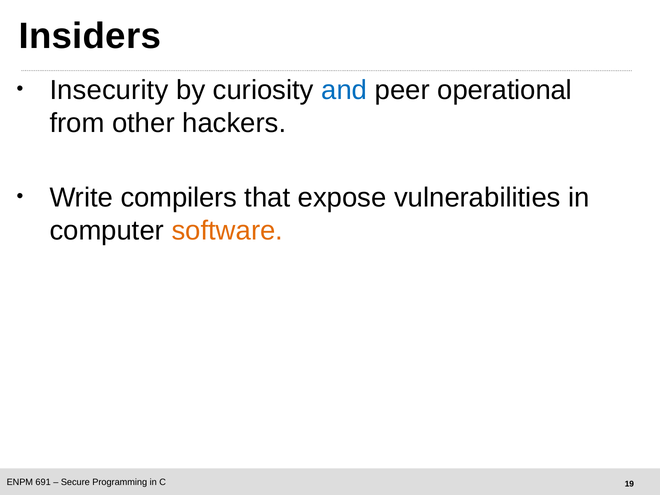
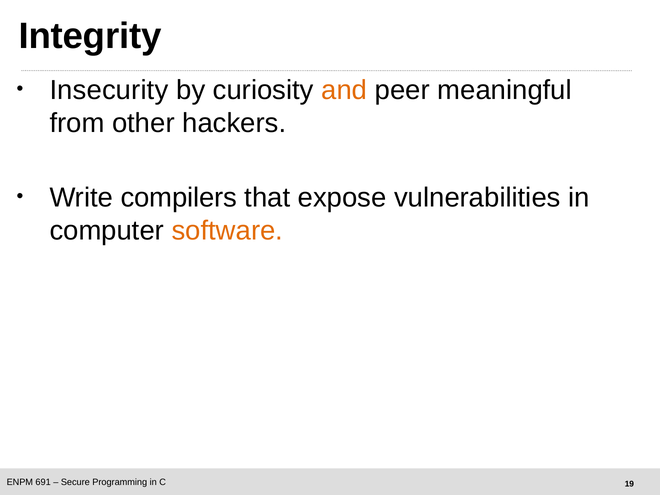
Insiders: Insiders -> Integrity (90, 36)
and colour: blue -> orange (344, 90)
operational: operational -> meaningful (505, 90)
